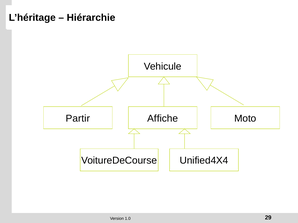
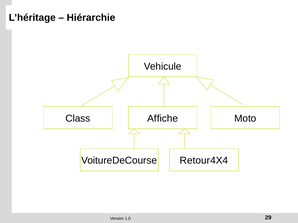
Partir: Partir -> Class (78, 119)
Unified4X4: Unified4X4 -> Retour4X4 (204, 161)
